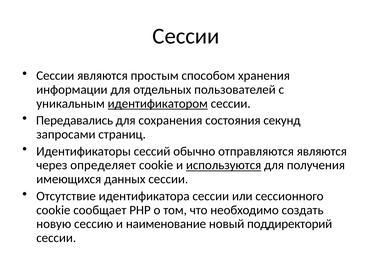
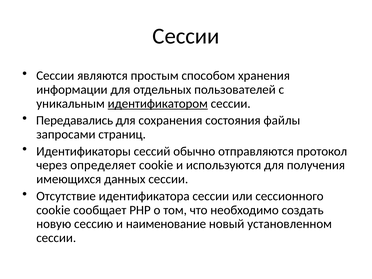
секунд: секунд -> файлы (282, 120)
отправляются являются: являются -> протокол (322, 151)
используются underline: present -> none (224, 165)
поддиректорий: поддиректорий -> установленном (290, 224)
